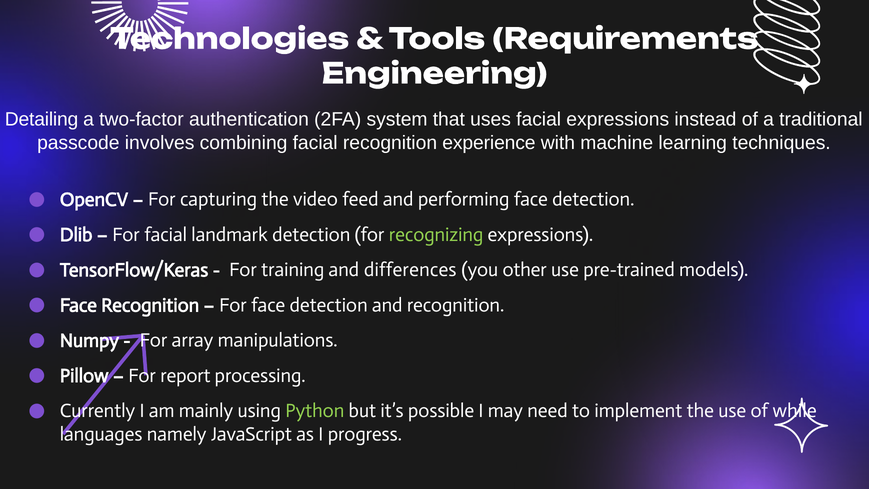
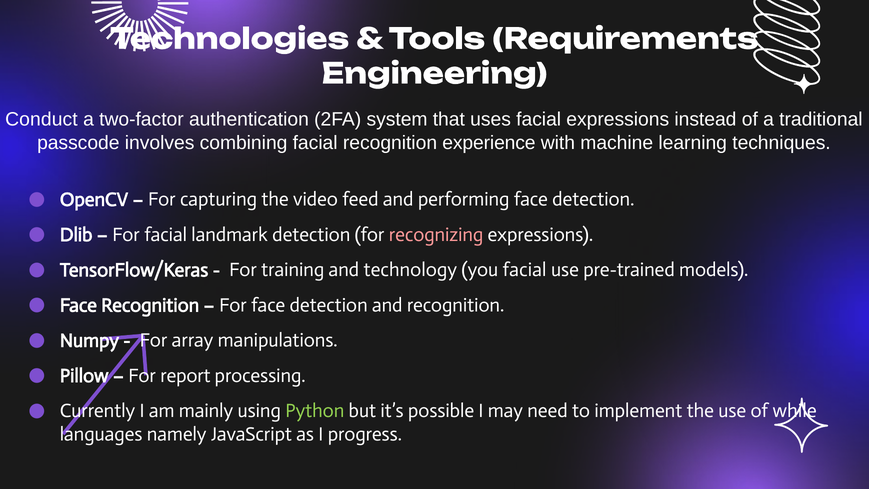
Detailing: Detailing -> Conduct (41, 120)
recognizing colour: light green -> pink (436, 235)
differences: differences -> technology (410, 270)
you other: other -> facial (524, 270)
